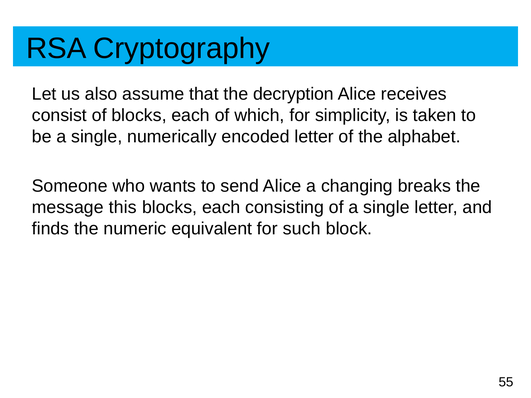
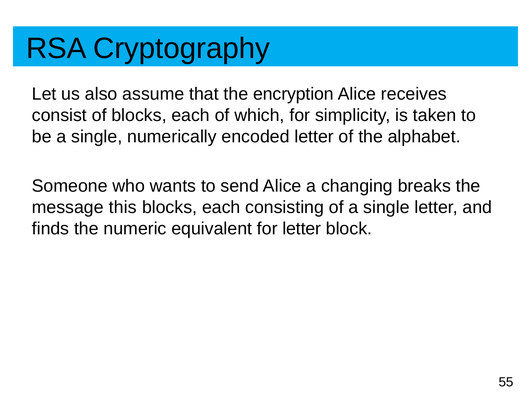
decryption: decryption -> encryption (293, 94)
for such: such -> letter (302, 229)
